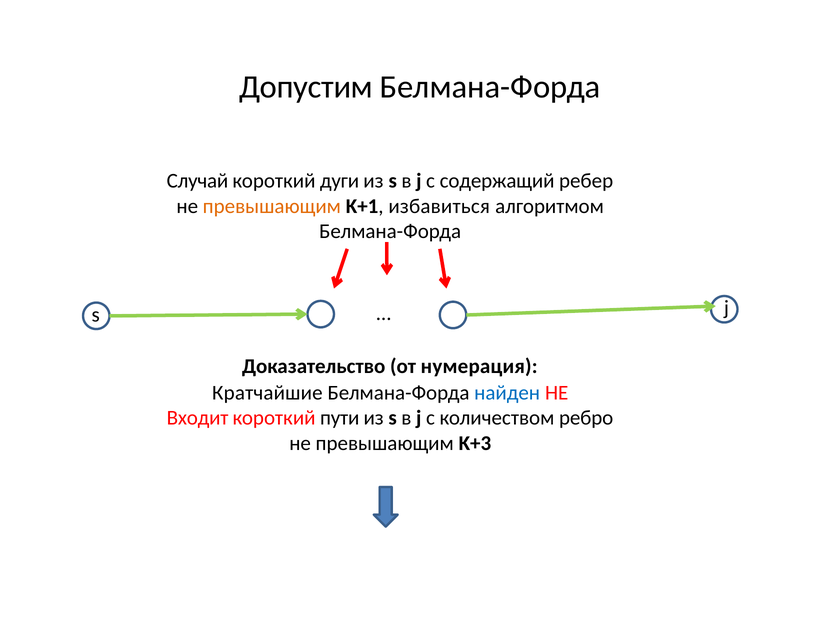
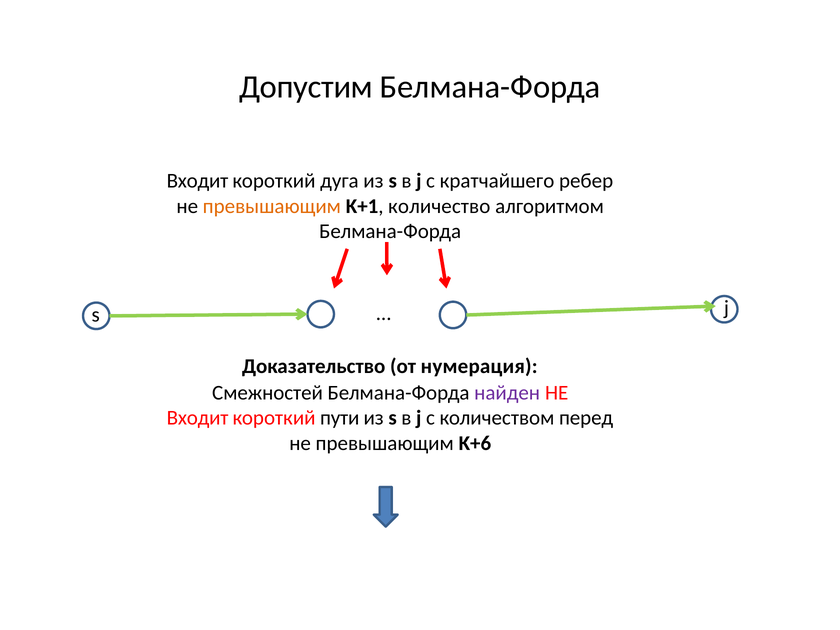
Случай: Случай -> Входит (197, 181)
дуги: дуги -> дуга (339, 181)
содержащий: содержащий -> кратчайшего (497, 181)
избавиться: избавиться -> количество (439, 206)
Кратчайшие: Кратчайшие -> Смежностей (268, 393)
найден colour: blue -> purple (507, 393)
ребро: ребро -> перед (586, 418)
K+3: K+3 -> K+6 (475, 443)
